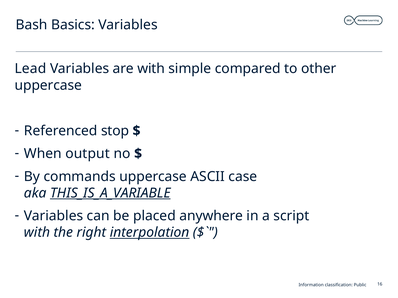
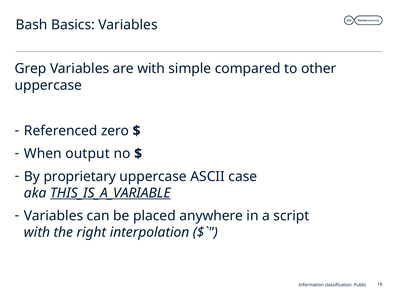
Lead: Lead -> Grep (31, 69)
stop: stop -> zero (115, 131)
commands: commands -> proprietary (80, 177)
interpolation underline: present -> none (150, 233)
